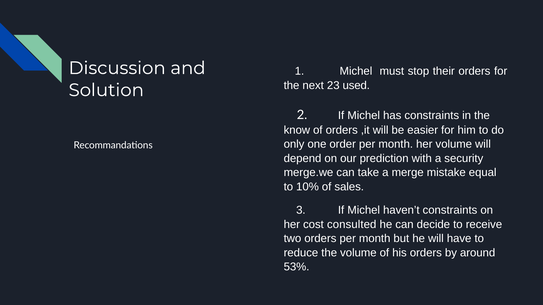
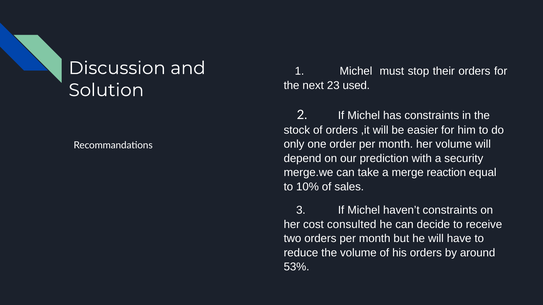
know: know -> stock (297, 130)
mistake: mistake -> reaction (446, 173)
